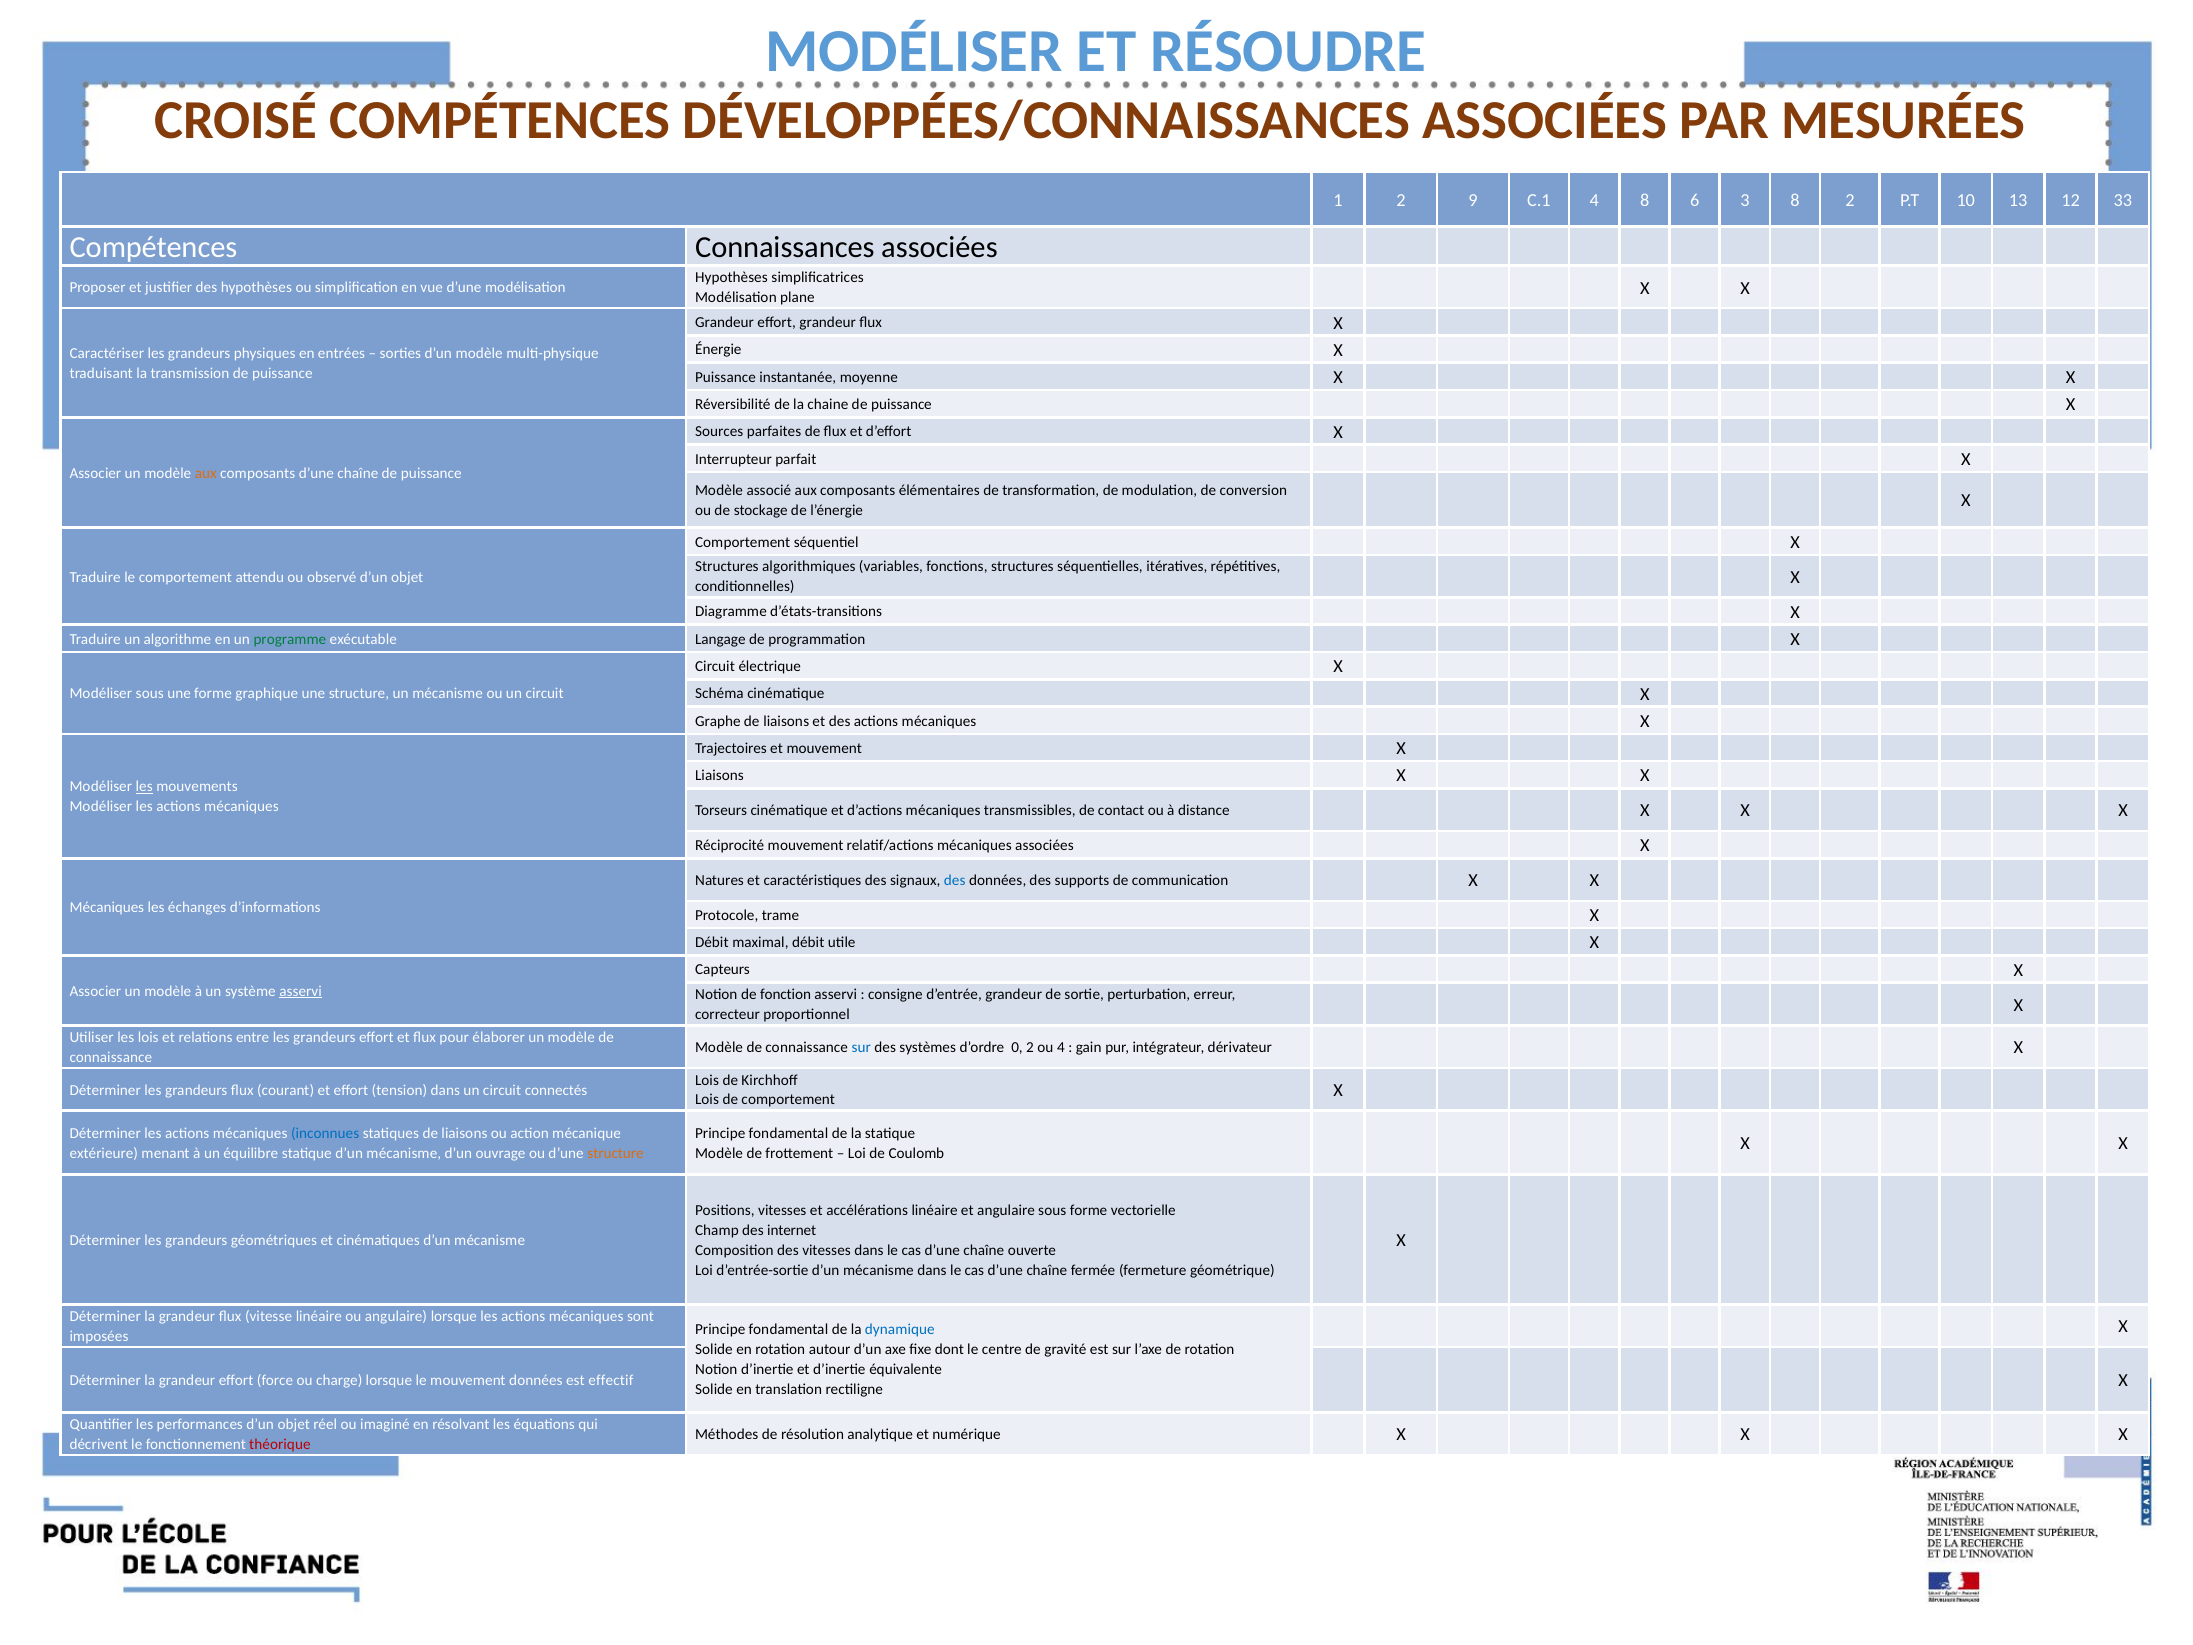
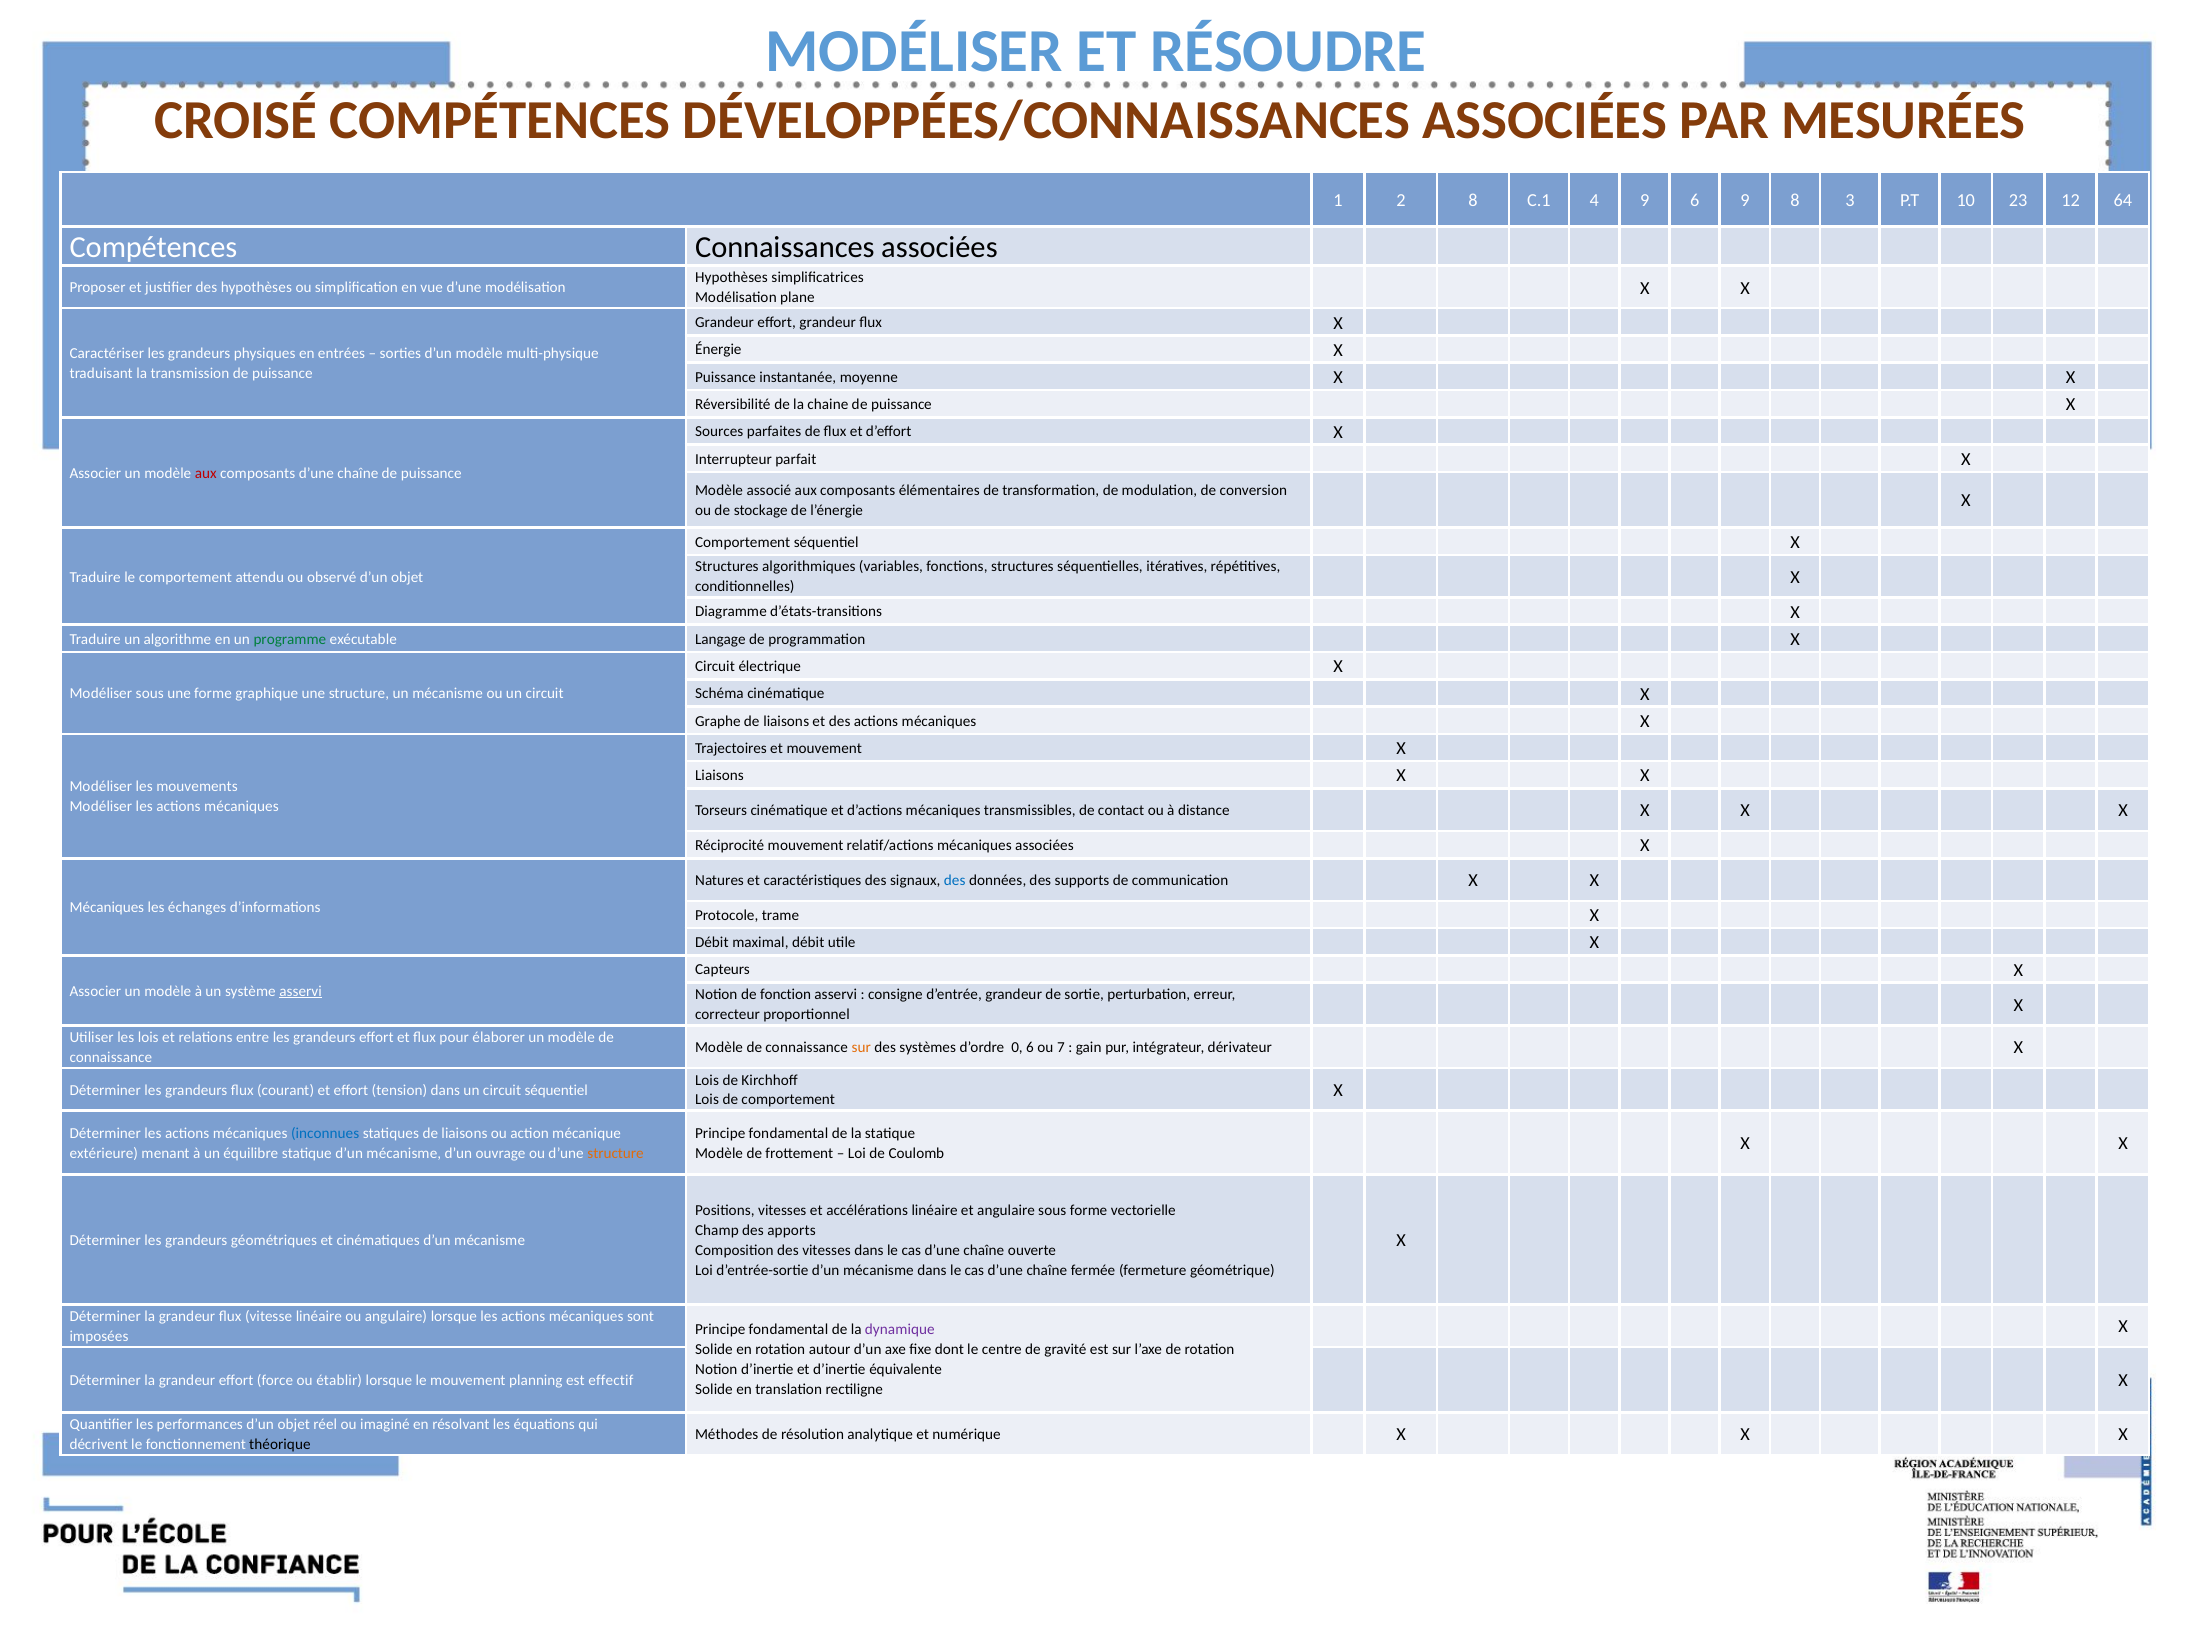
2 9: 9 -> 8 (1473, 200)
4 8: 8 -> 9 (1645, 200)
6 3: 3 -> 9 (1745, 200)
8 2: 2 -> 3 (1850, 200)
13: 13 -> 23 (2018, 200)
33: 33 -> 64 (2123, 200)
aux colour: orange -> red (206, 473)
les underline: present -> none (144, 787)
sur colour: blue -> orange (861, 1047)
0 2: 2 -> 6 (1030, 1047)
ou 4: 4 -> 7 (1061, 1047)
circuit connectés: connectés -> séquentiel (556, 1090)
internet: internet -> apports (791, 1230)
dynamique colour: blue -> purple (900, 1329)
charge: charge -> établir (339, 1380)
mouvement données: données -> planning (536, 1380)
théorique colour: red -> black (280, 1444)
